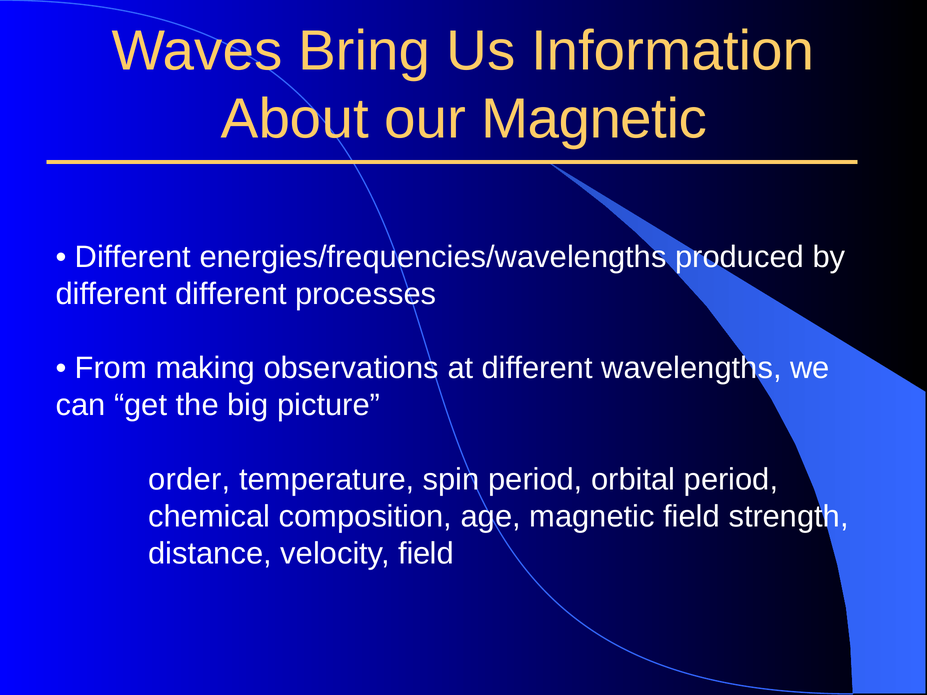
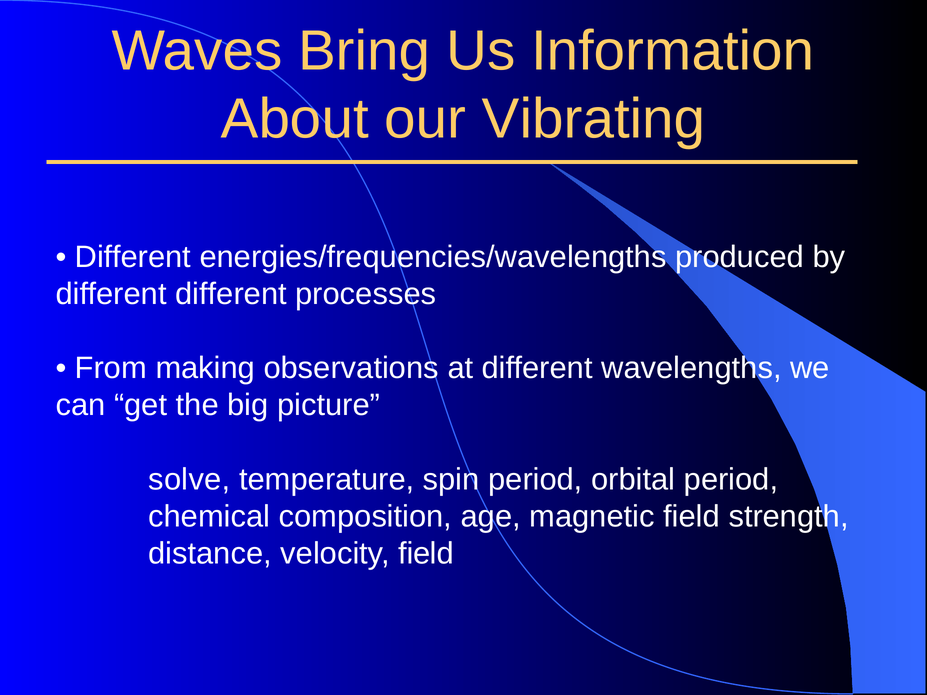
our Magnetic: Magnetic -> Vibrating (594, 119)
order: order -> solve (189, 480)
